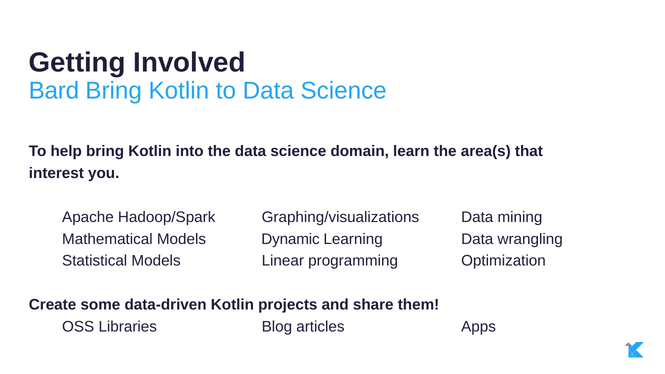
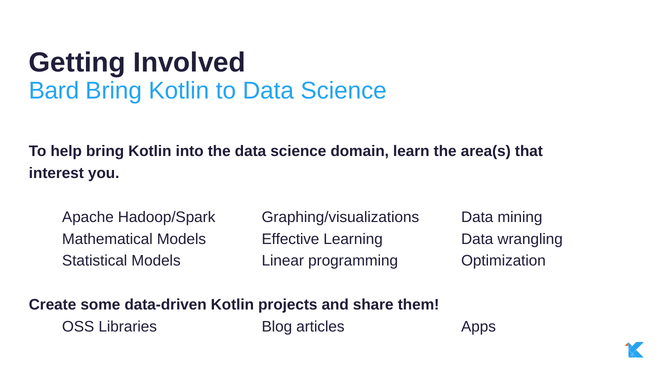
Dynamic: Dynamic -> Effective (290, 239)
